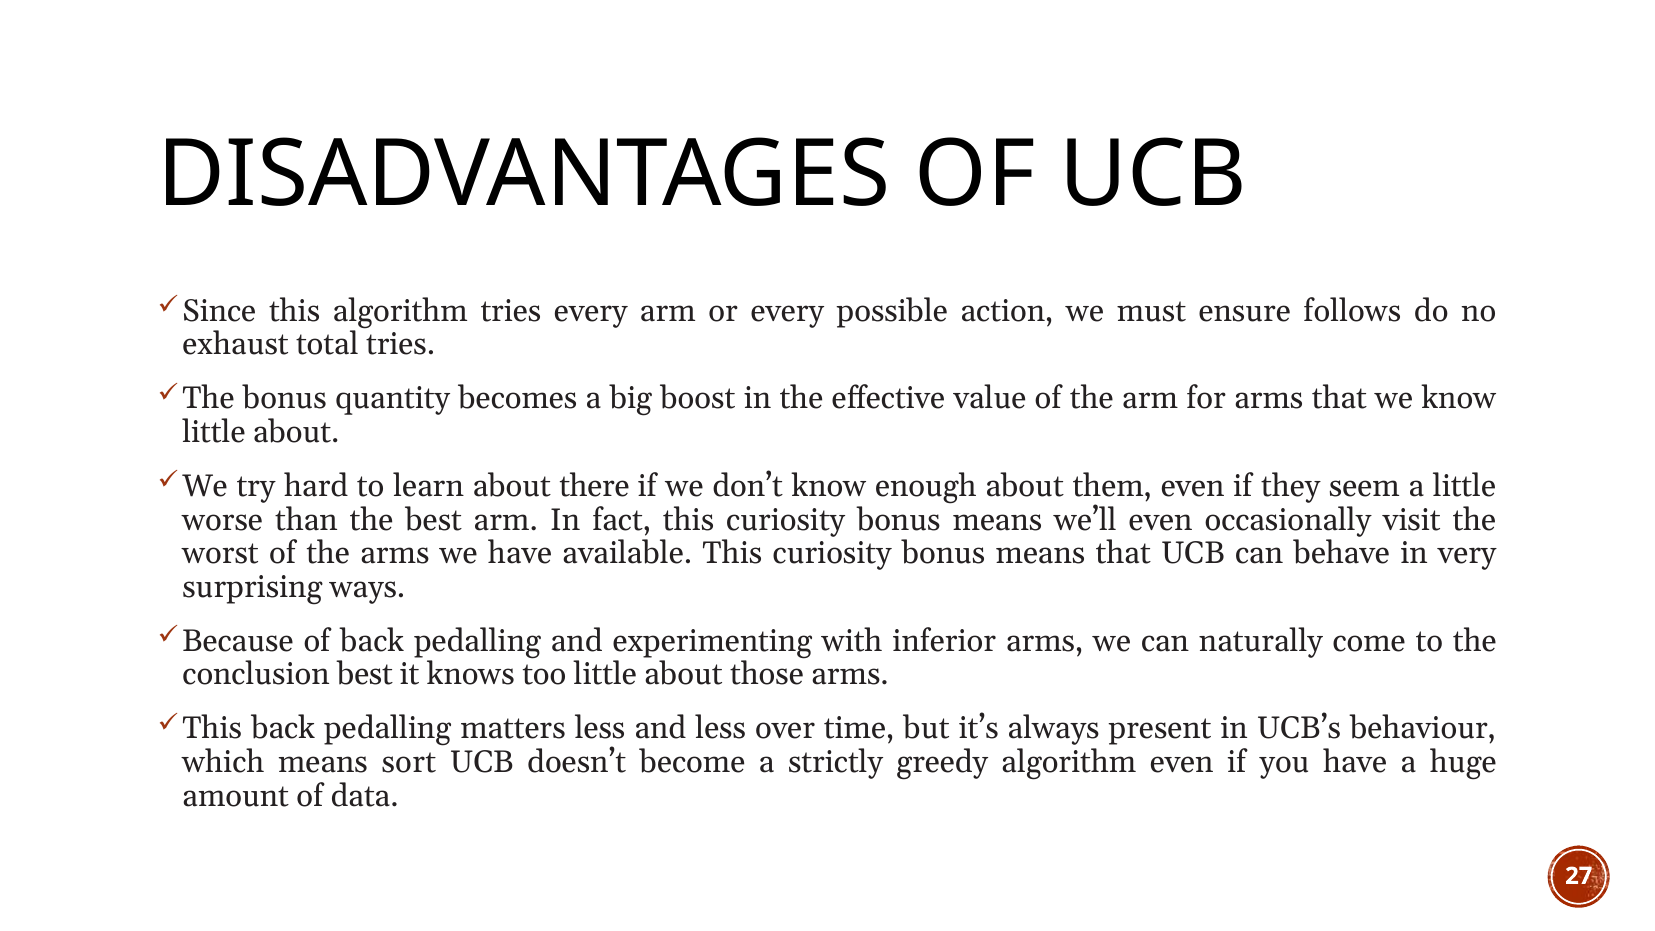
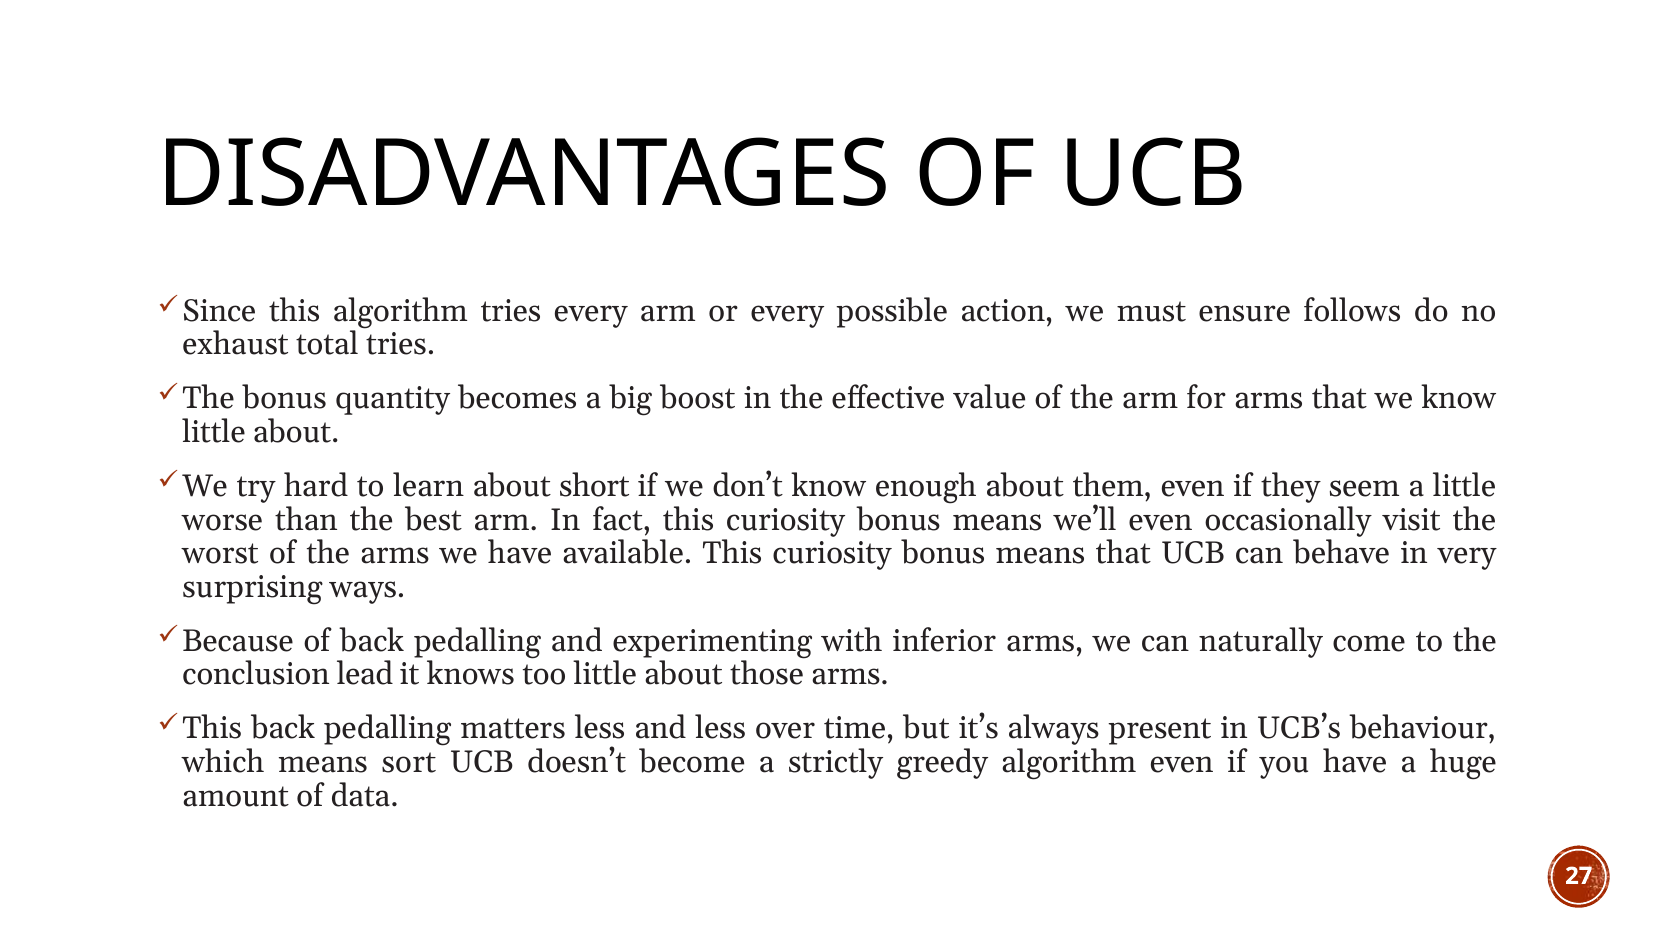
there: there -> short (594, 486)
conclusion best: best -> lead (365, 674)
